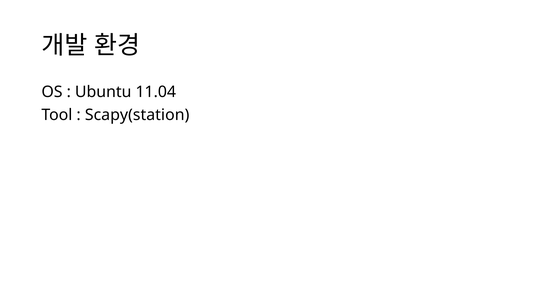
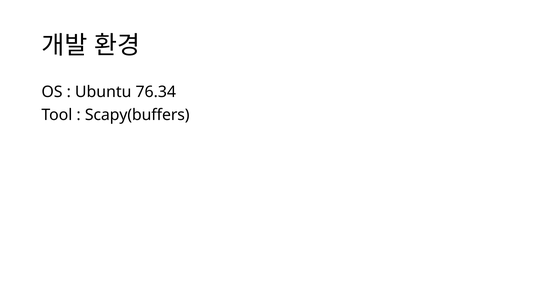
11.04: 11.04 -> 76.34 (156, 92)
Scapy(station: Scapy(station -> Scapy(buffers (137, 115)
